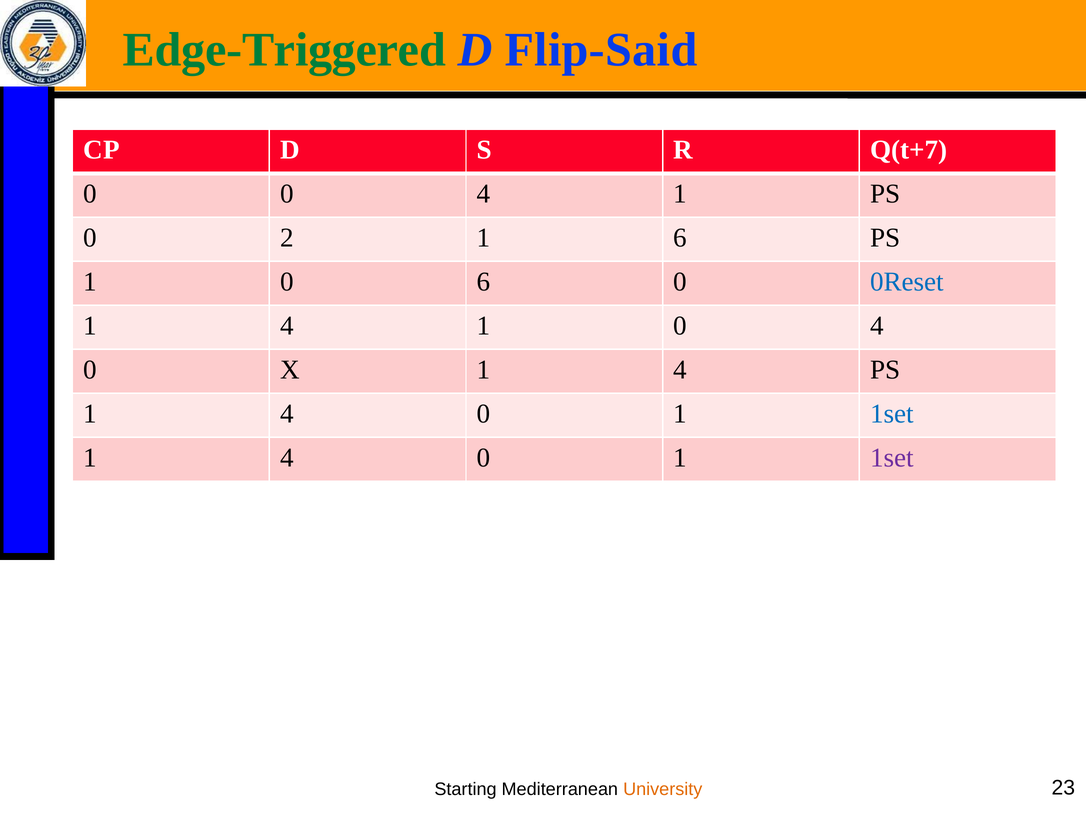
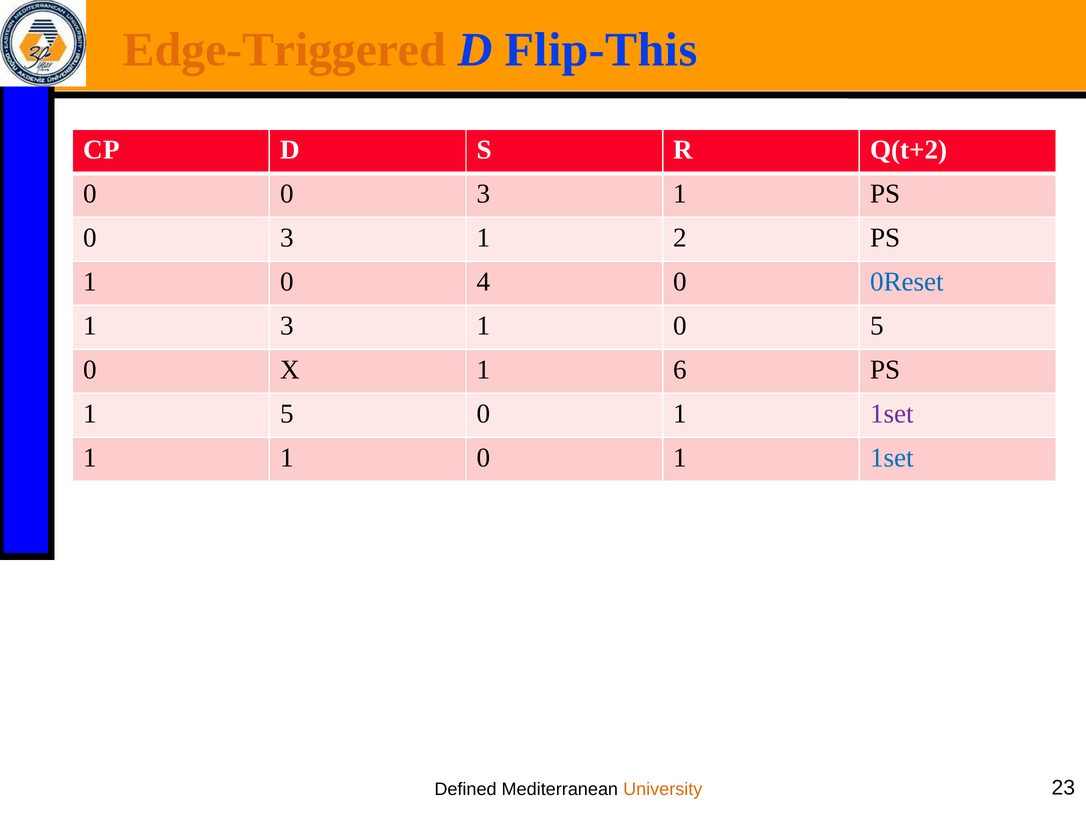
Edge-Triggered colour: green -> orange (284, 50)
Flip-Said: Flip-Said -> Flip-This (601, 50)
Q(t+7: Q(t+7 -> Q(t+2 (909, 150)
0 0 4: 4 -> 3 (484, 194)
2: 2 -> 3 (287, 238)
1 6: 6 -> 2 (680, 238)
0 6: 6 -> 4 (484, 282)
4: 4 -> 3 (287, 326)
1 0 4: 4 -> 5 (877, 326)
X 1 4: 4 -> 6 (680, 370)
4: 4 -> 5 (287, 414)
1set colour: blue -> purple (892, 414)
4: 4 -> 1 (287, 458)
1set colour: purple -> blue (892, 458)
Starting: Starting -> Defined (466, 790)
